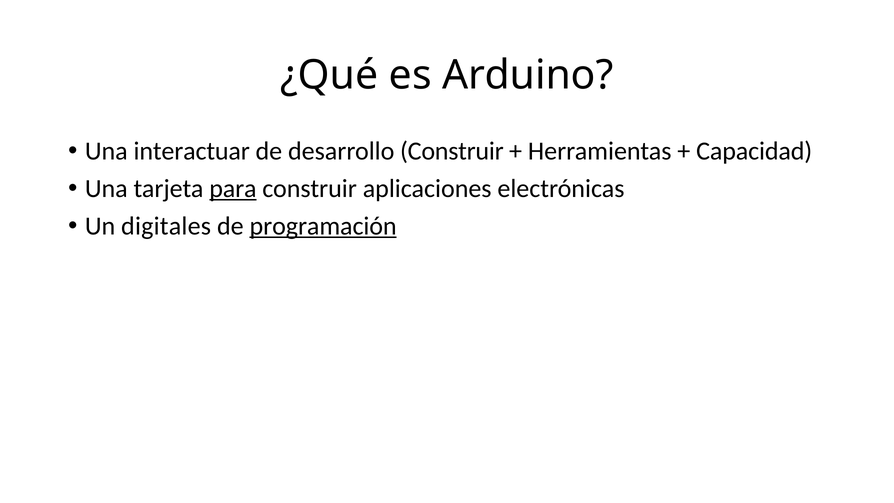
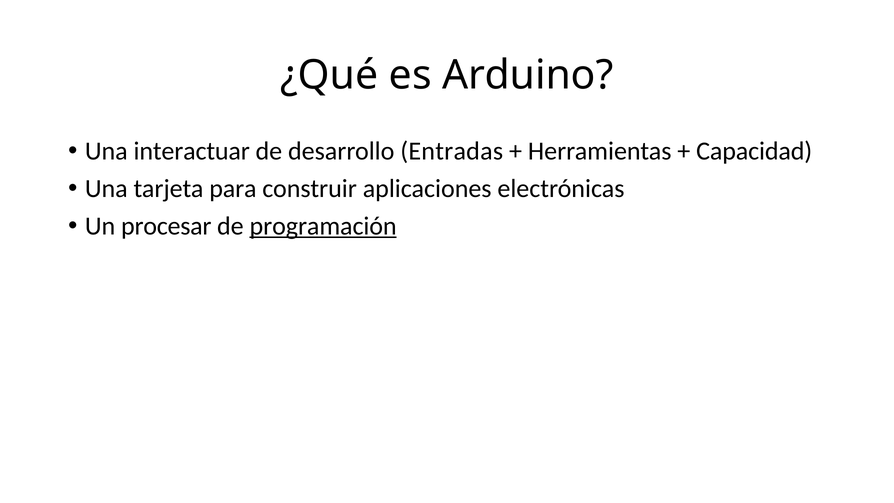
desarrollo Construir: Construir -> Entradas (452, 151)
para underline: present -> none (233, 189)
digitales: digitales -> procesar (166, 226)
